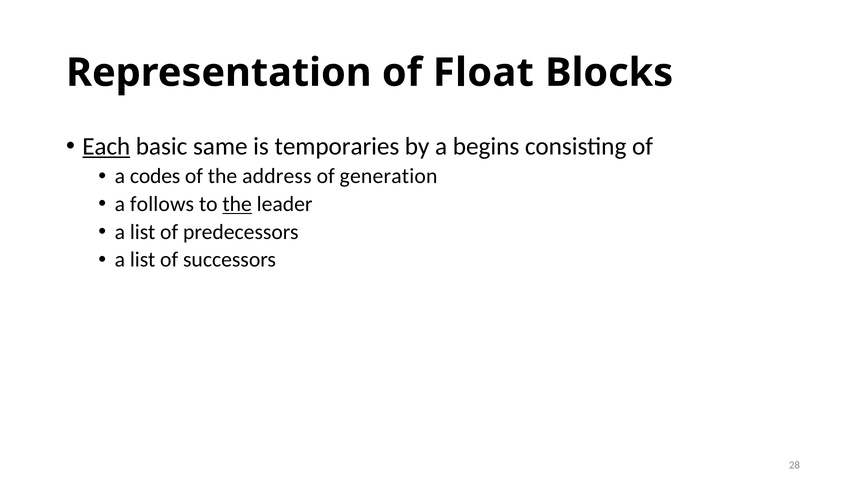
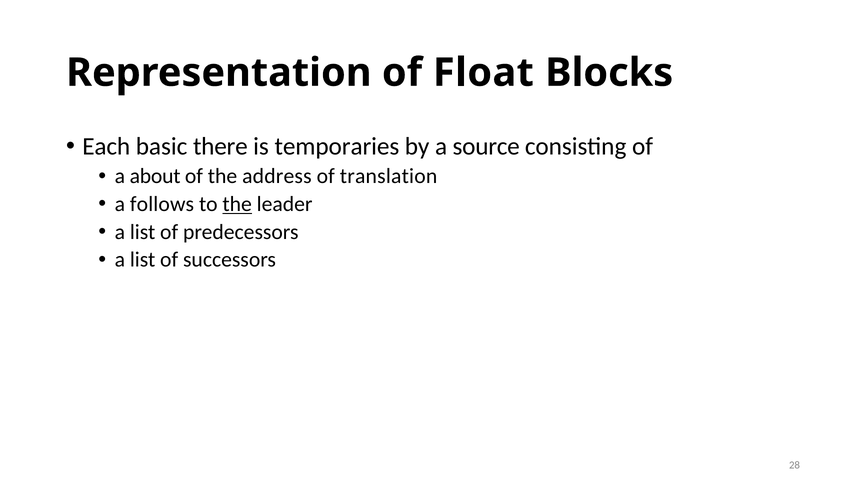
Each underline: present -> none (106, 146)
same: same -> there (220, 146)
begins: begins -> source (486, 146)
codes: codes -> about (155, 176)
generation: generation -> translation (389, 176)
